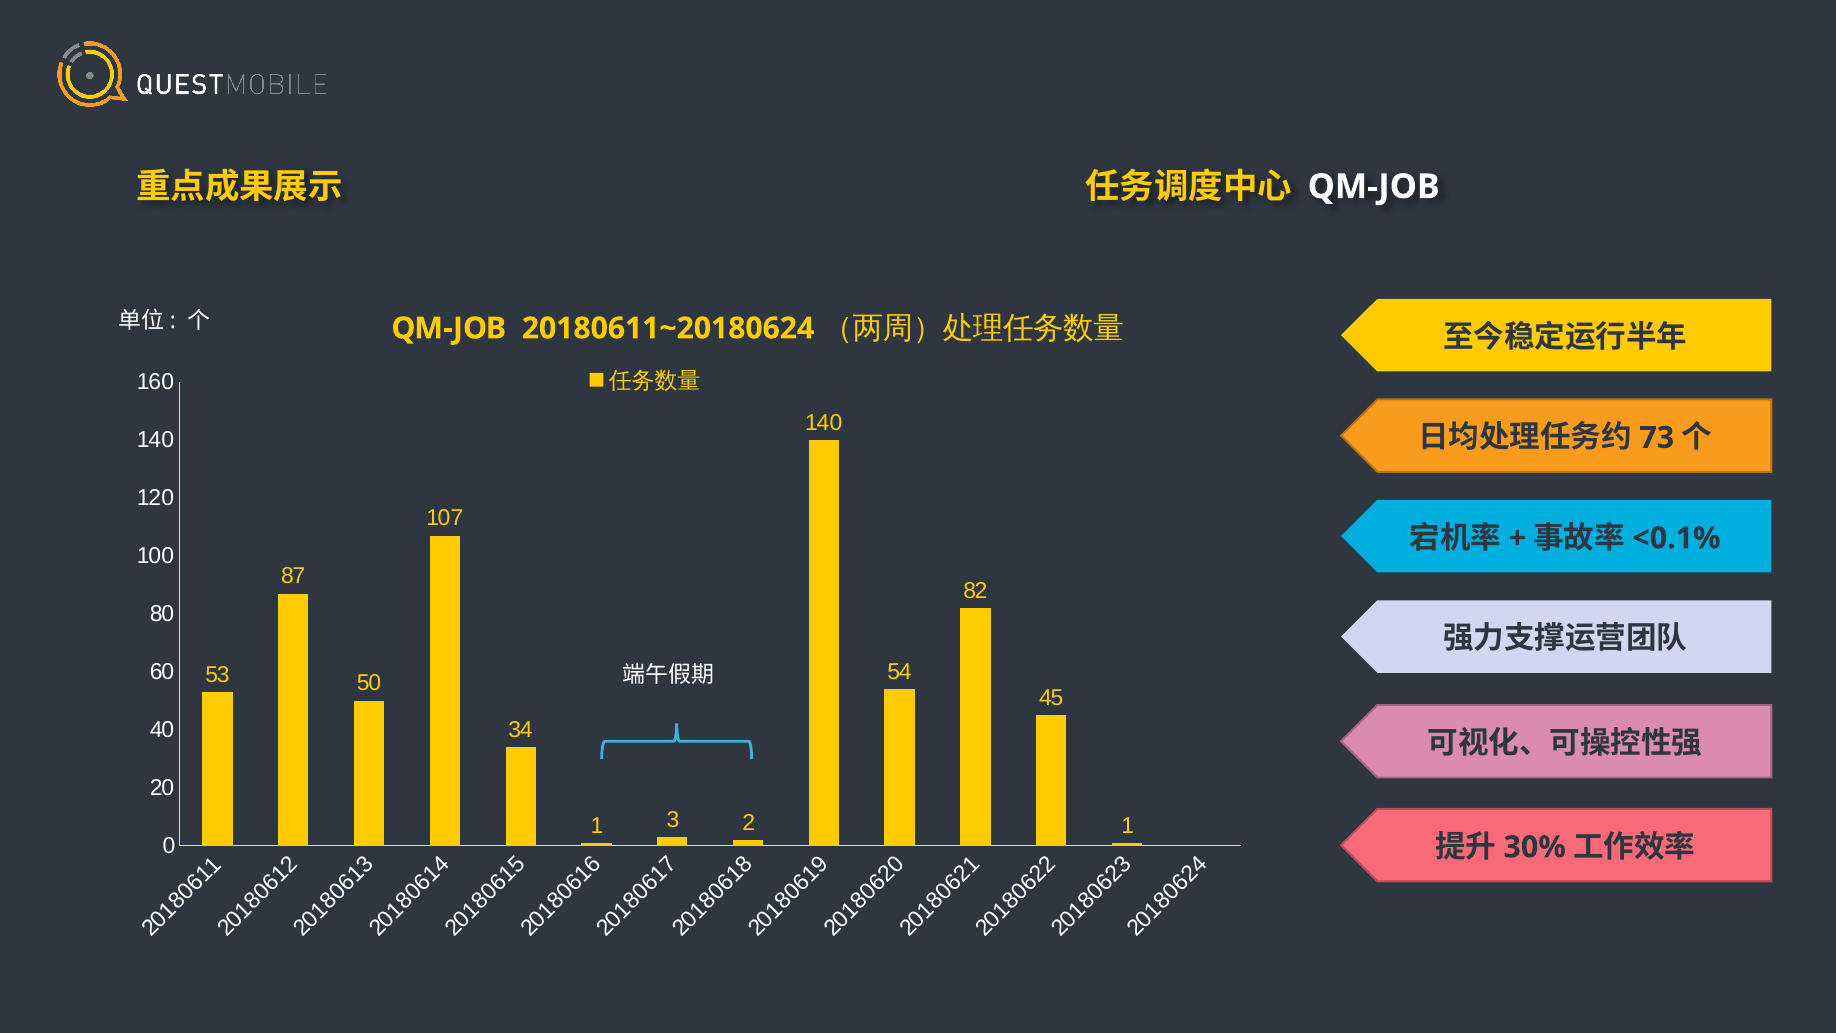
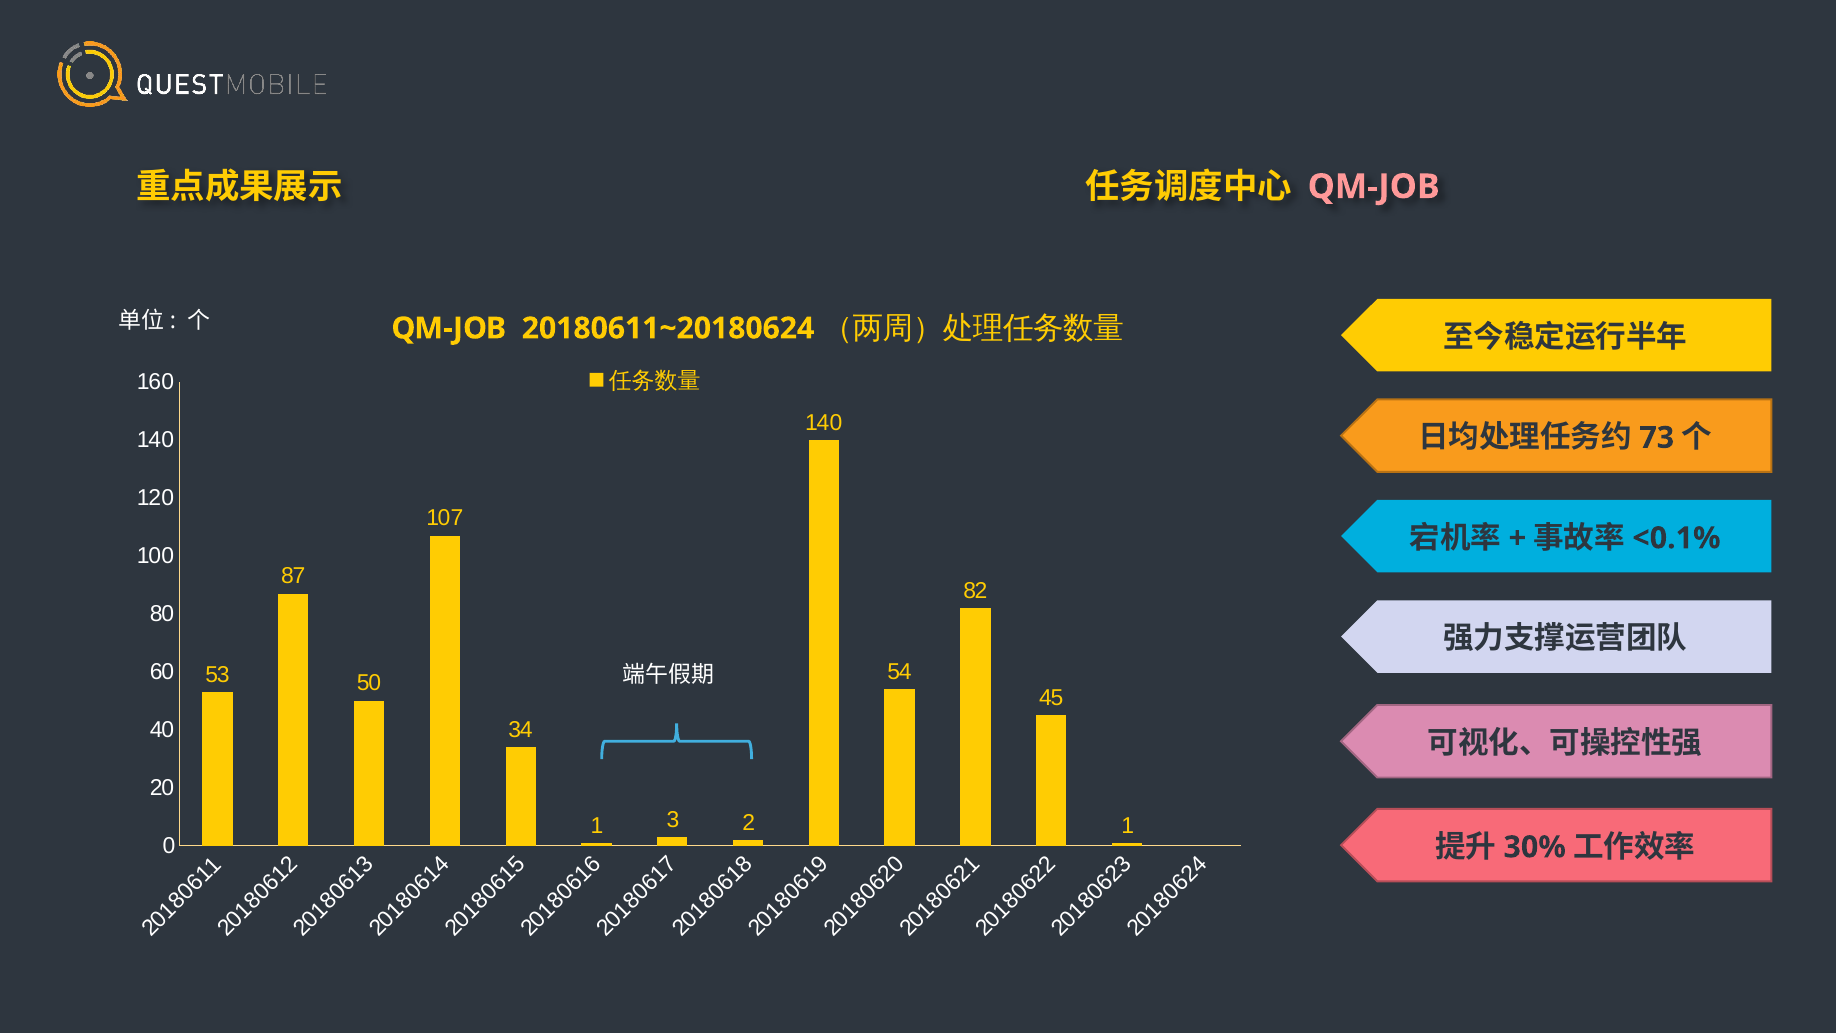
QM-JOB colour: white -> pink (1374, 187)
